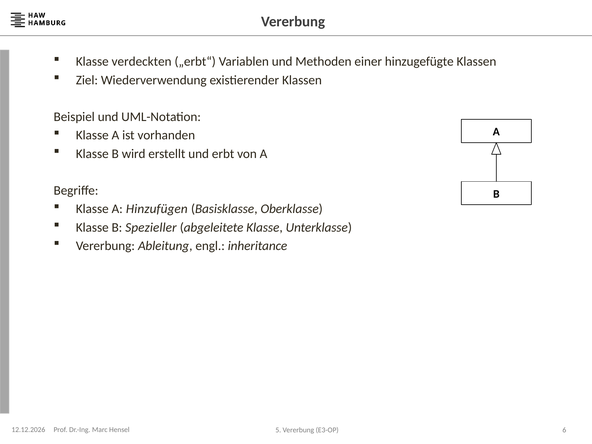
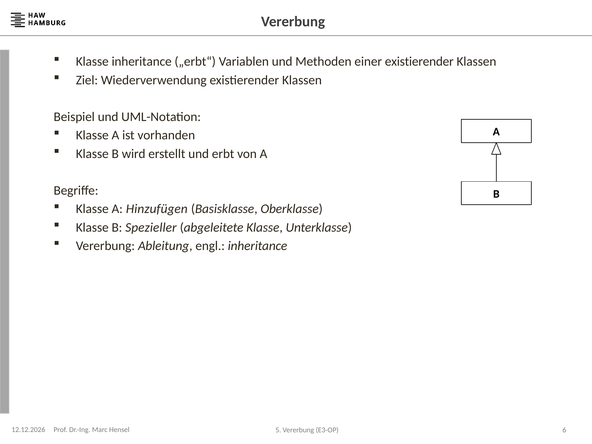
Klasse verdeckten: verdeckten -> inheritance (142, 62)
einer hinzugefügte: hinzugefügte -> existierender (419, 62)
